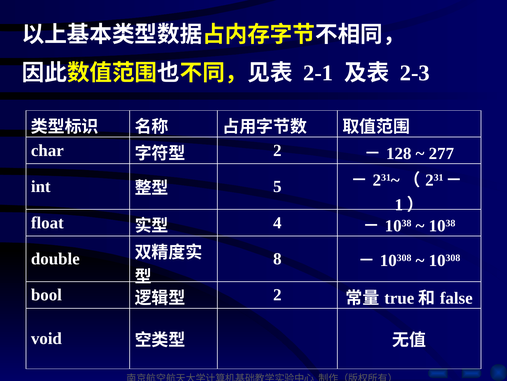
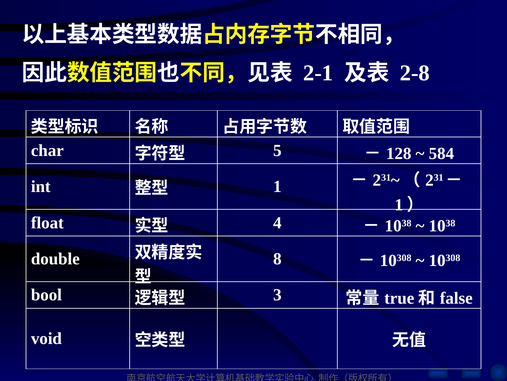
2-3: 2-3 -> 2-8 (415, 73)
2: 2 -> 5 (277, 150)
277: 277 -> 584 (441, 153)
5: 5 -> 1 (277, 186)
2: 2 -> 3 (277, 294)
